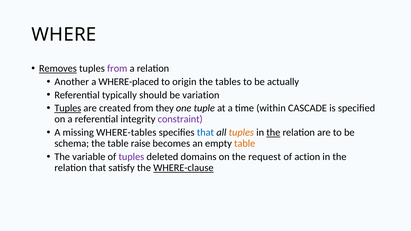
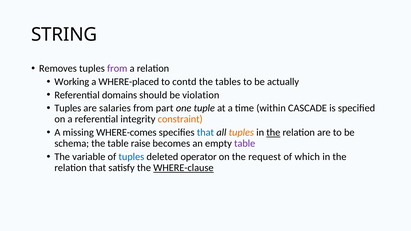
WHERE: WHERE -> STRING (64, 35)
Removes underline: present -> none (58, 69)
Another: Another -> Working (72, 82)
origin: origin -> contd (184, 82)
typically: typically -> domains (120, 95)
variation: variation -> violation (201, 95)
Tuples underline: present -> none (68, 108)
created: created -> salaries (115, 108)
they: they -> part (165, 108)
constraint colour: purple -> orange (180, 119)
WHERE-tables: WHERE-tables -> WHERE-comes (126, 133)
table colour: orange -> purple (245, 144)
tuples colour: purple -> blue (131, 157)
domains: domains -> operator (199, 157)
action: action -> which (307, 157)
